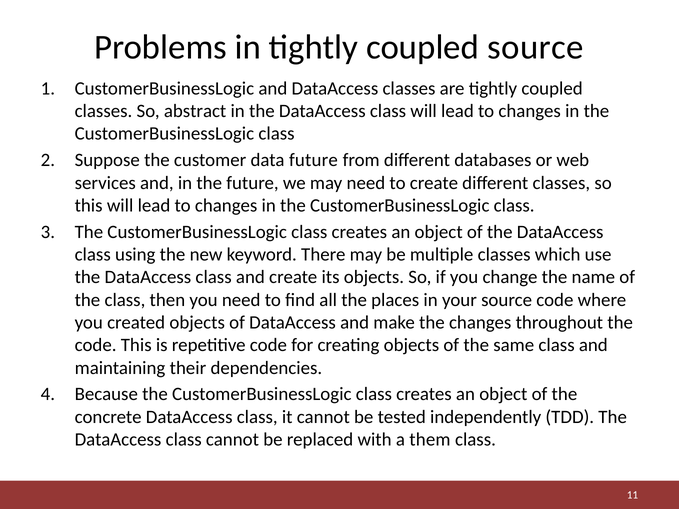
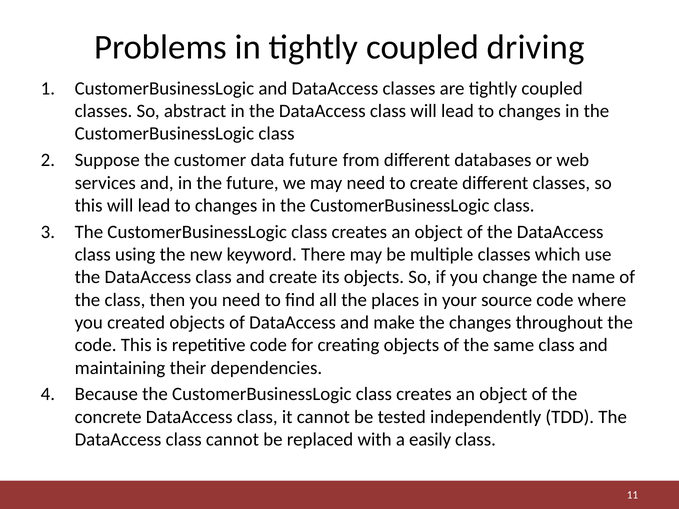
coupled source: source -> driving (536, 47)
them: them -> easily (430, 440)
